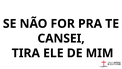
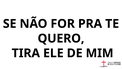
CANSEI: CANSEI -> QUERO (61, 38)
